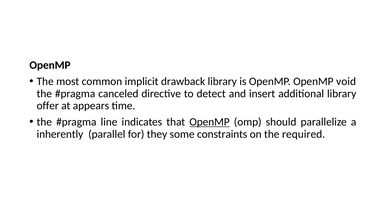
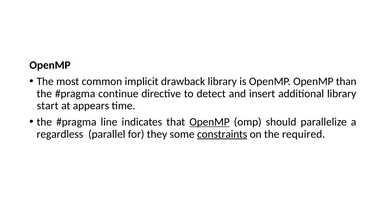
void: void -> than (346, 81)
canceled: canceled -> continue (118, 94)
offer: offer -> start (48, 106)
inherently: inherently -> regardless (60, 134)
constraints underline: none -> present (222, 134)
